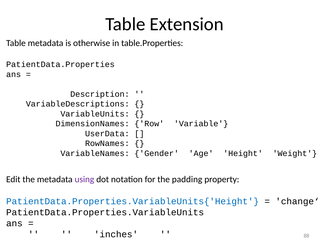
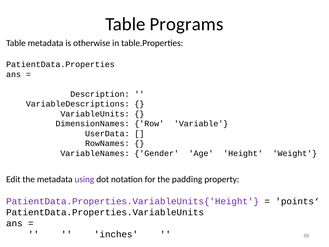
Extension: Extension -> Programs (187, 24)
PatientData.Properties.VariableUnits{'Height colour: blue -> purple (133, 201)
change‘: change‘ -> points‘ (297, 201)
